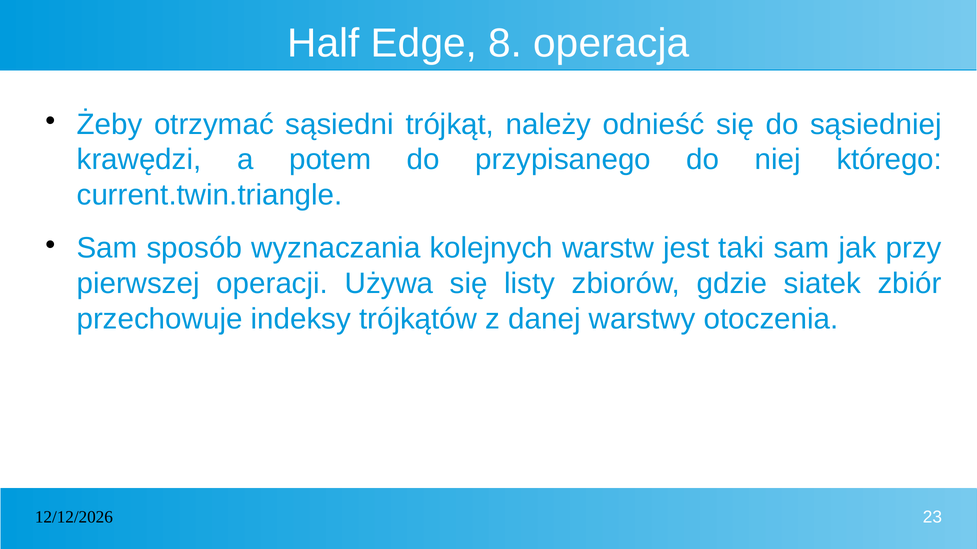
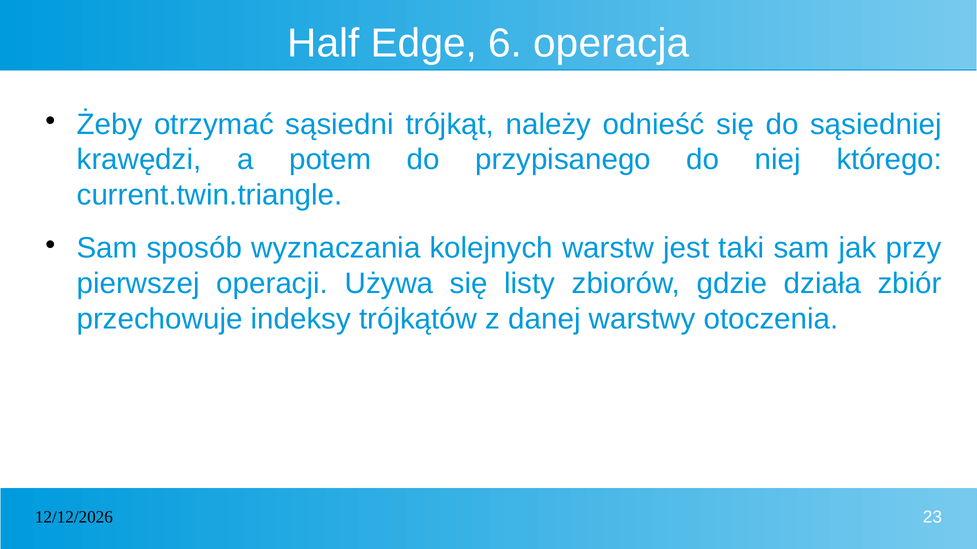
8: 8 -> 6 (505, 43)
siatek: siatek -> działa (822, 284)
